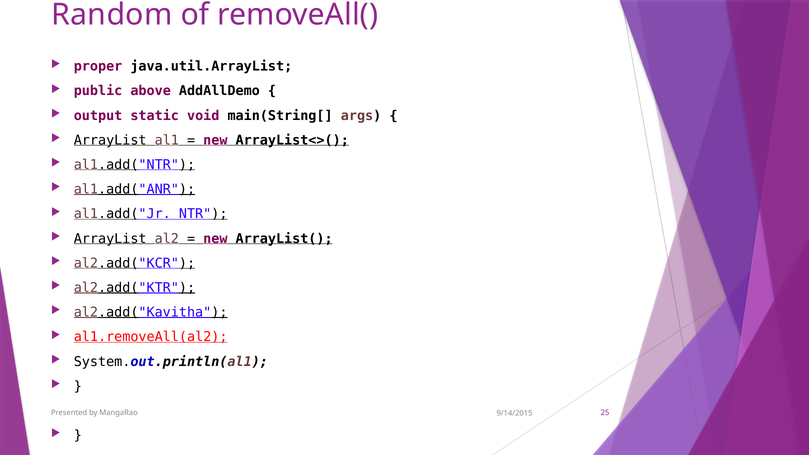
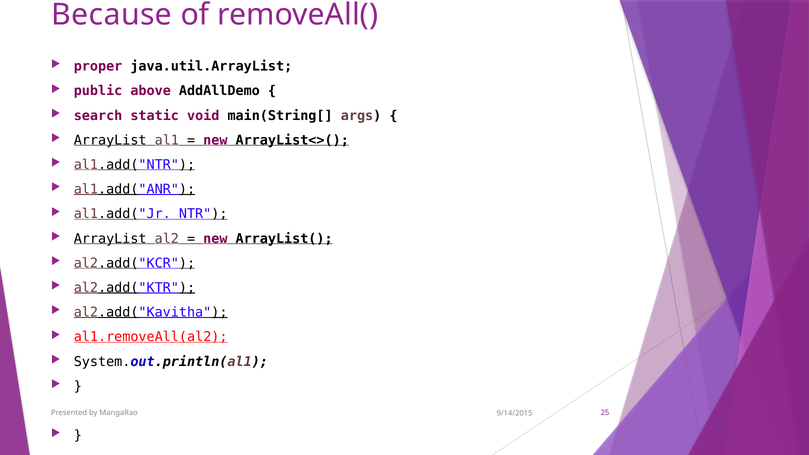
Random: Random -> Because (112, 15)
output: output -> search (98, 116)
